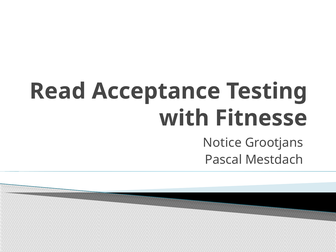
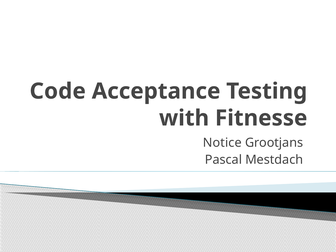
Read: Read -> Code (58, 91)
